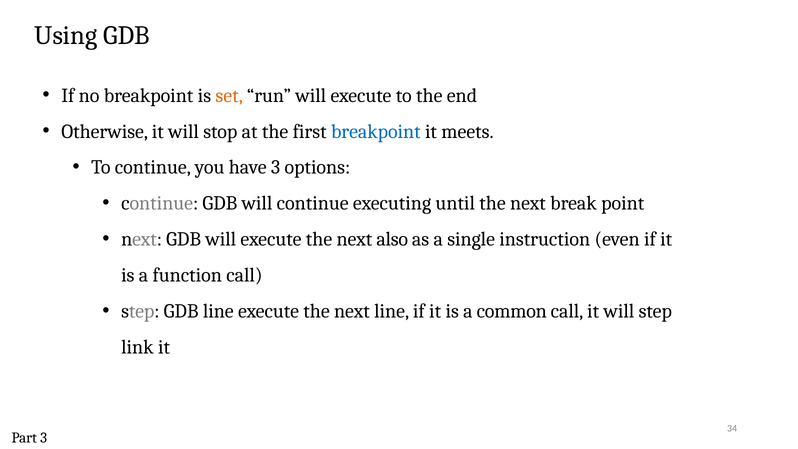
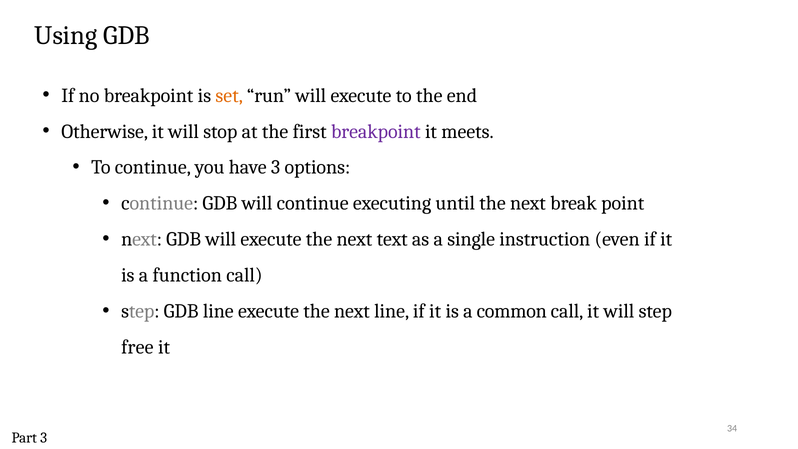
breakpoint colour: blue -> purple (376, 131)
also: also -> text (392, 239)
link: link -> free (137, 347)
